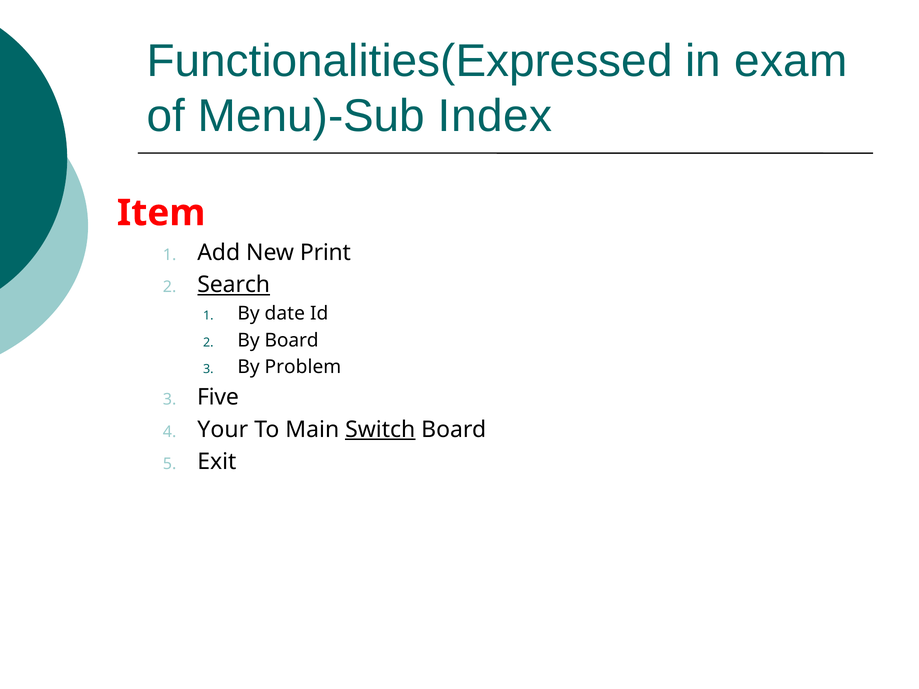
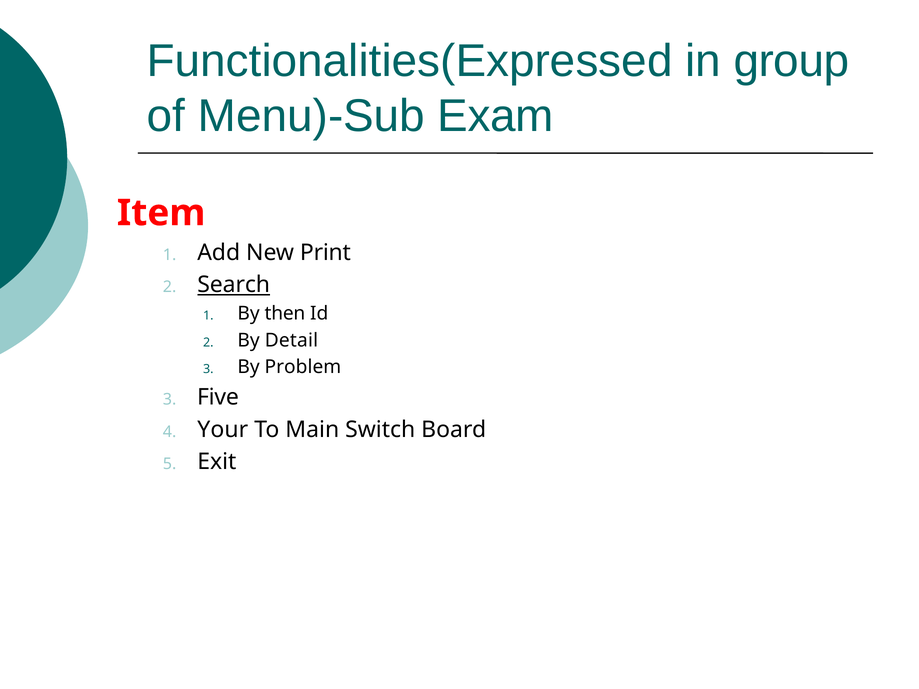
exam: exam -> group (791, 61)
Index: Index -> Exam (495, 116)
date: date -> then (285, 314)
By Board: Board -> Detail (291, 340)
Switch underline: present -> none (380, 430)
